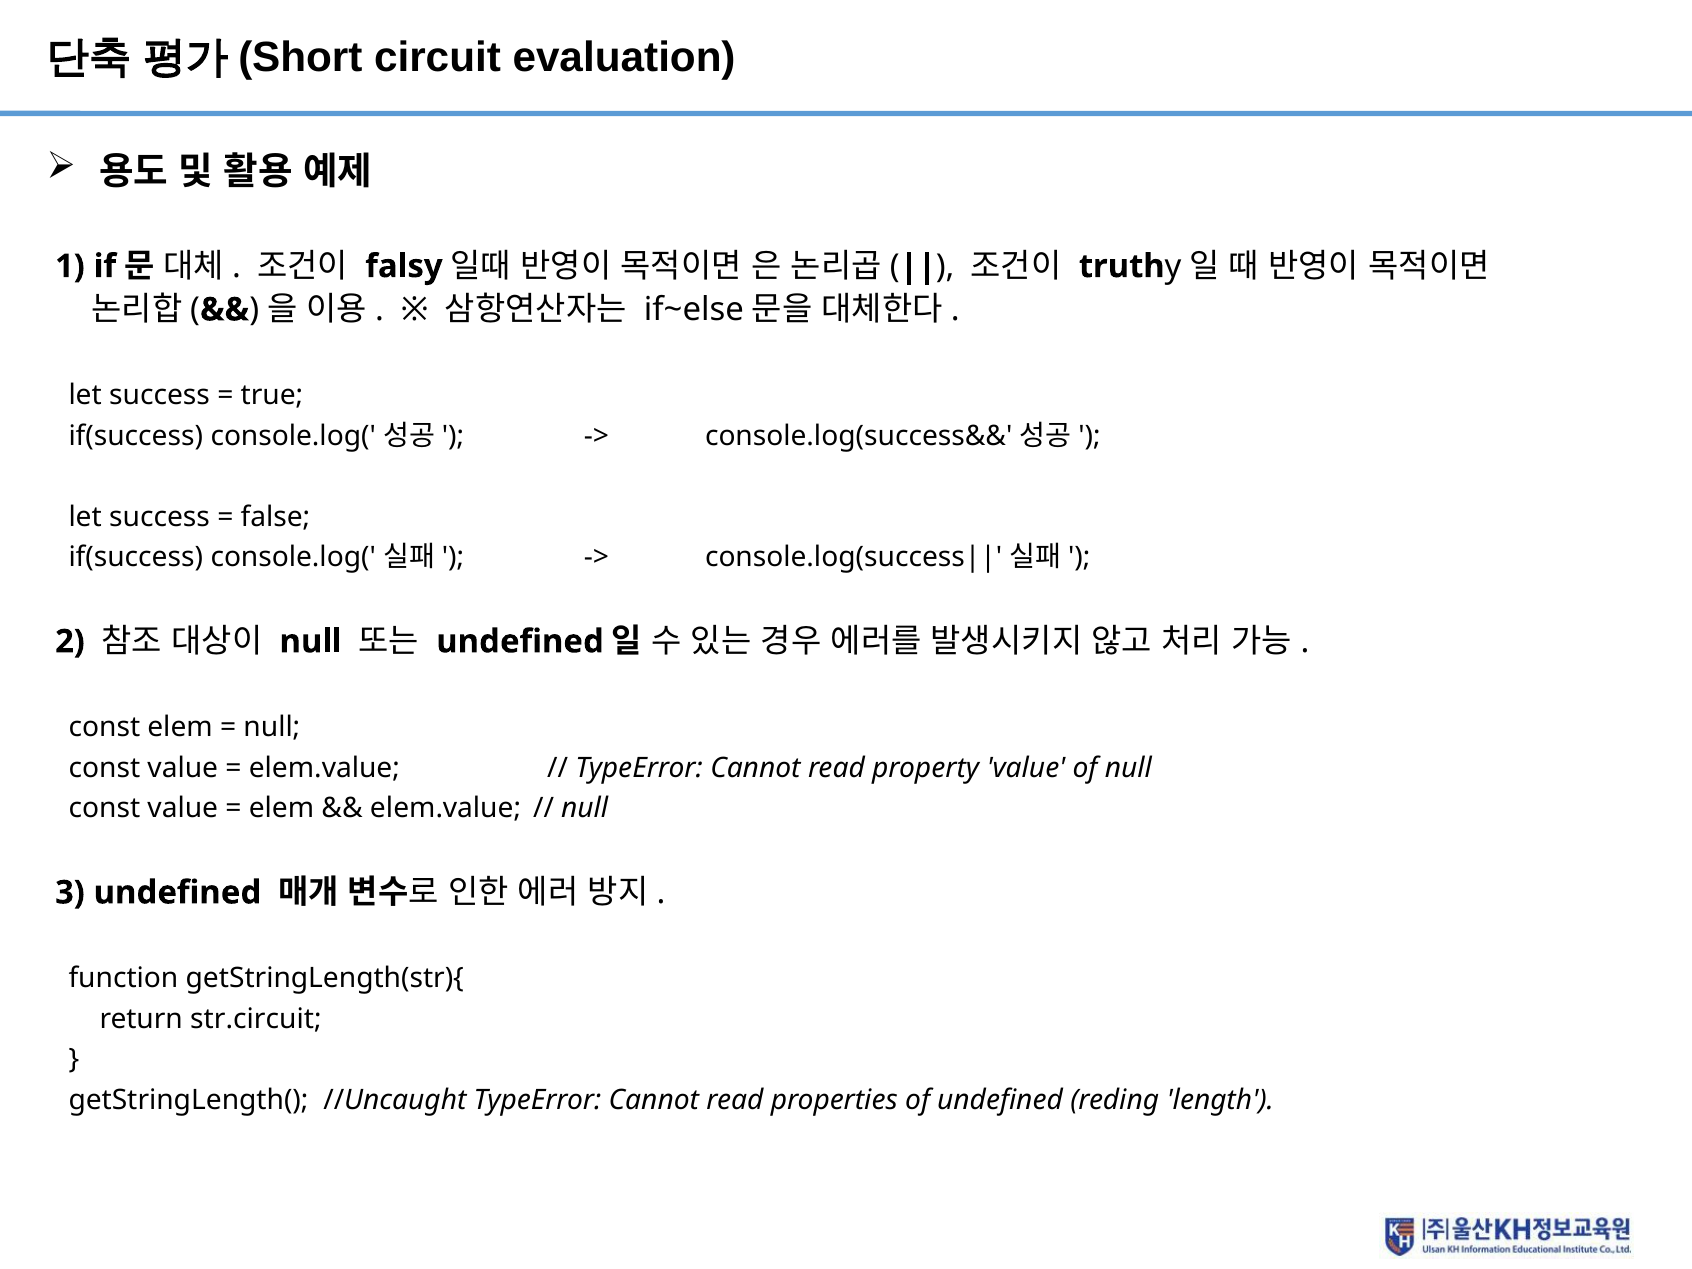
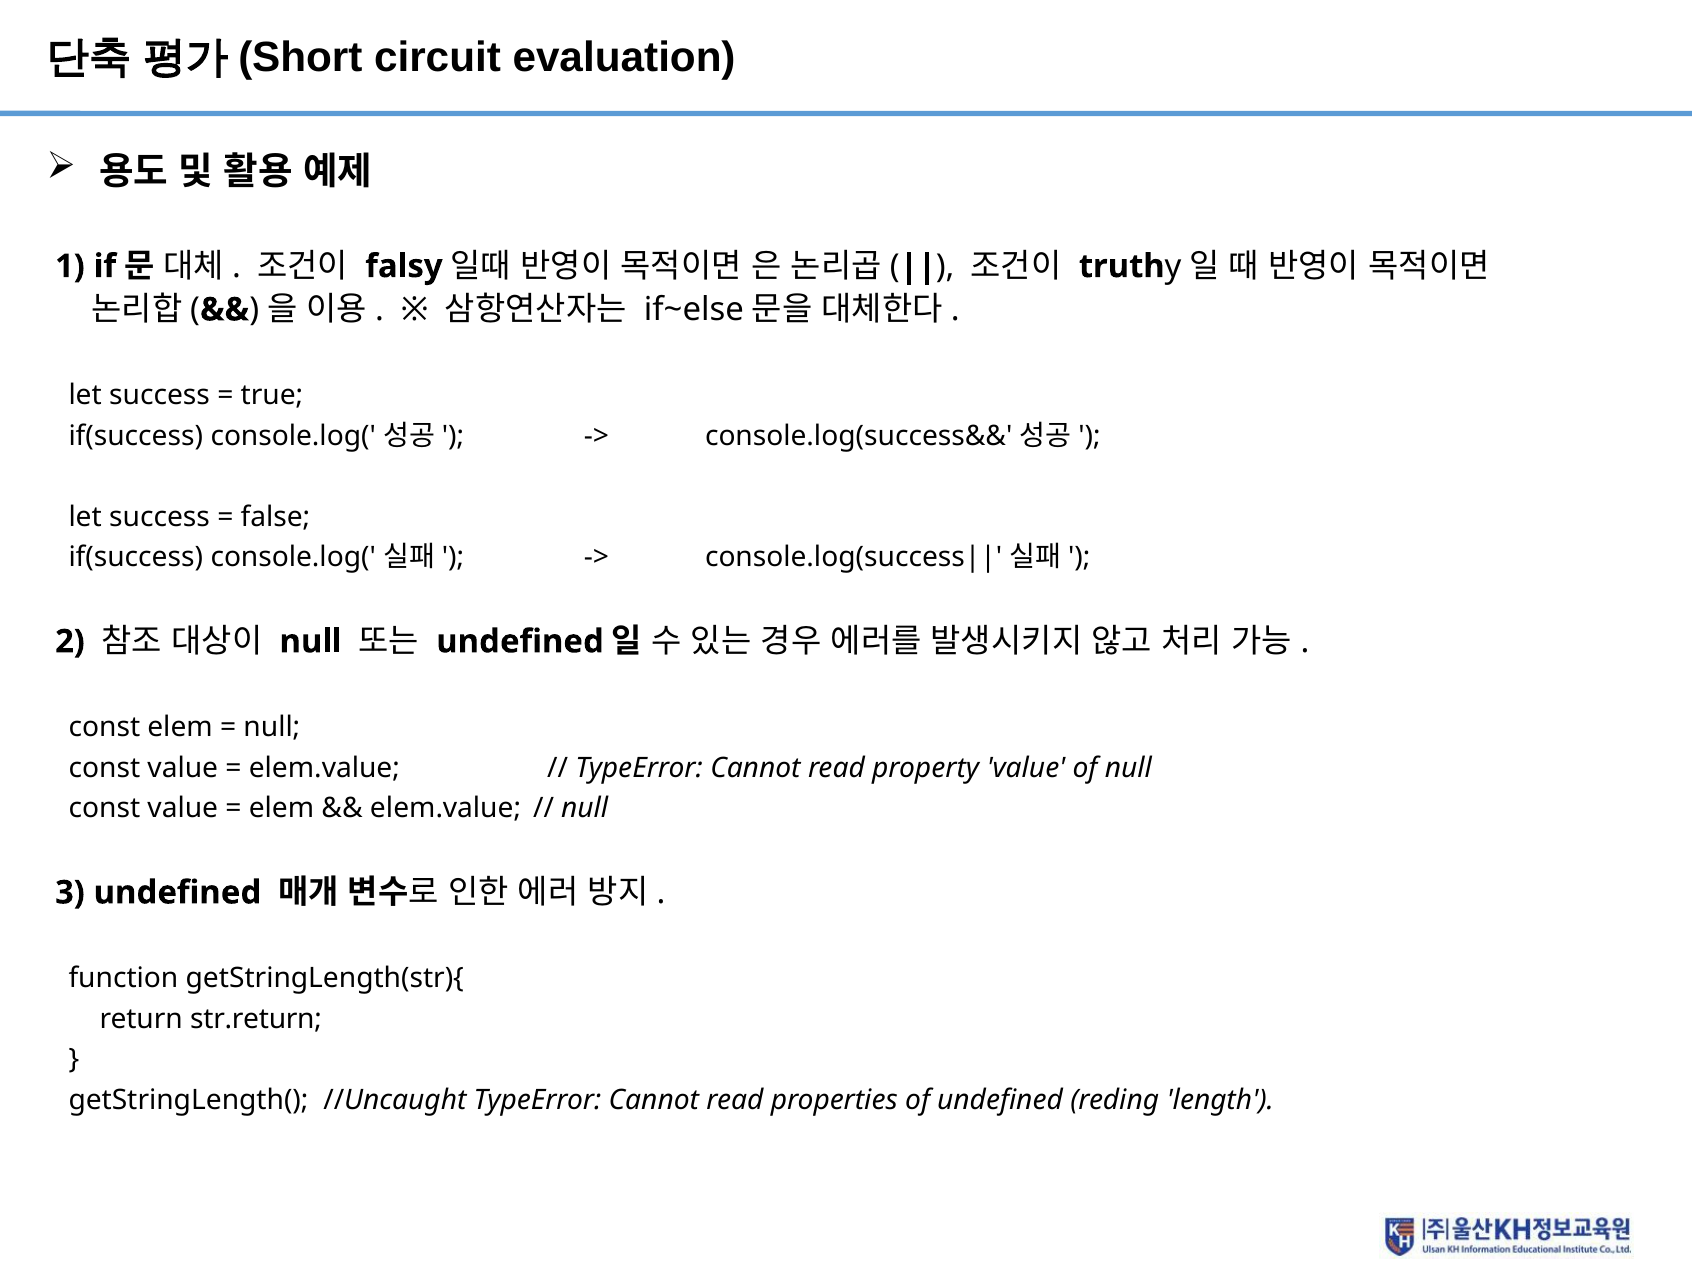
str.circuit: str.circuit -> str.return (256, 1019)
